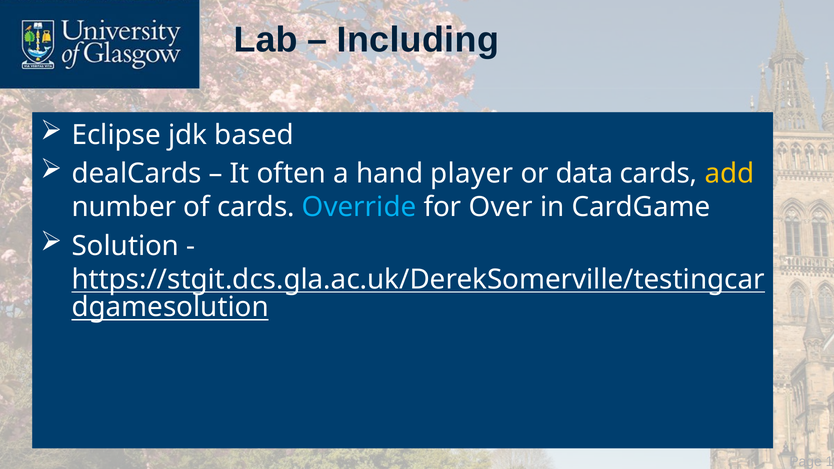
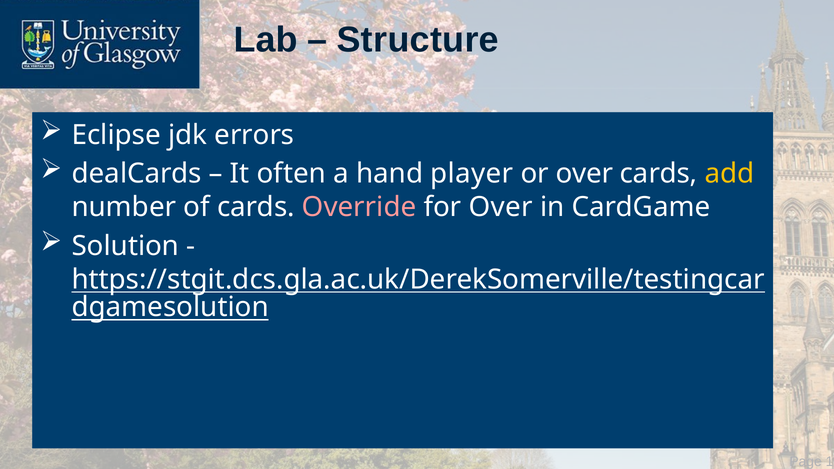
Including: Including -> Structure (418, 40)
based: based -> errors (254, 135)
or data: data -> over (584, 174)
Override colour: light blue -> pink (359, 207)
